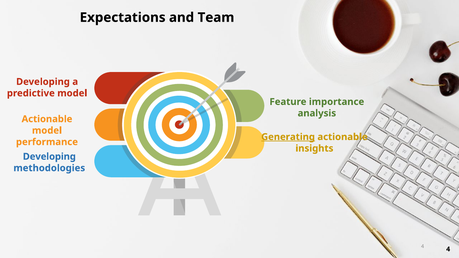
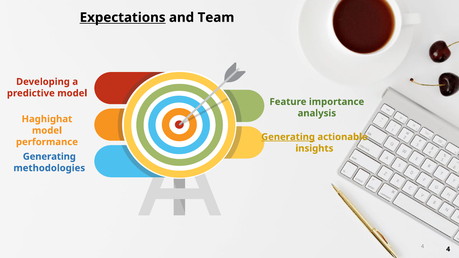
Expectations underline: none -> present (123, 17)
Actionable: Actionable -> Haghighat (47, 119)
Developing: Developing -> Generating (49, 157)
